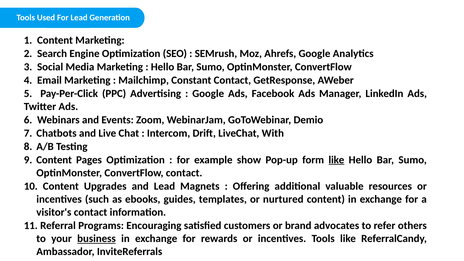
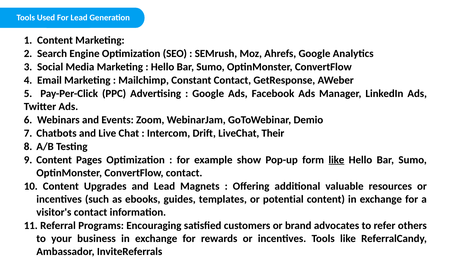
With: With -> Their (273, 133)
nurtured: nurtured -> potential (283, 199)
business underline: present -> none (97, 239)
